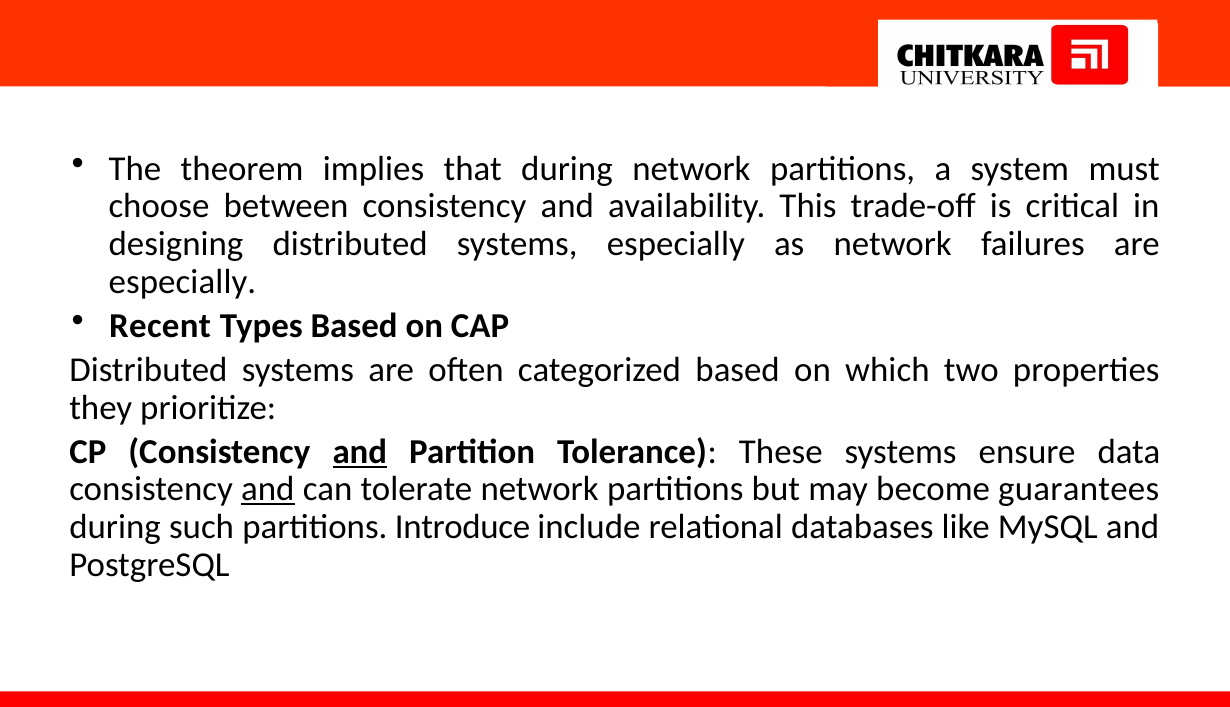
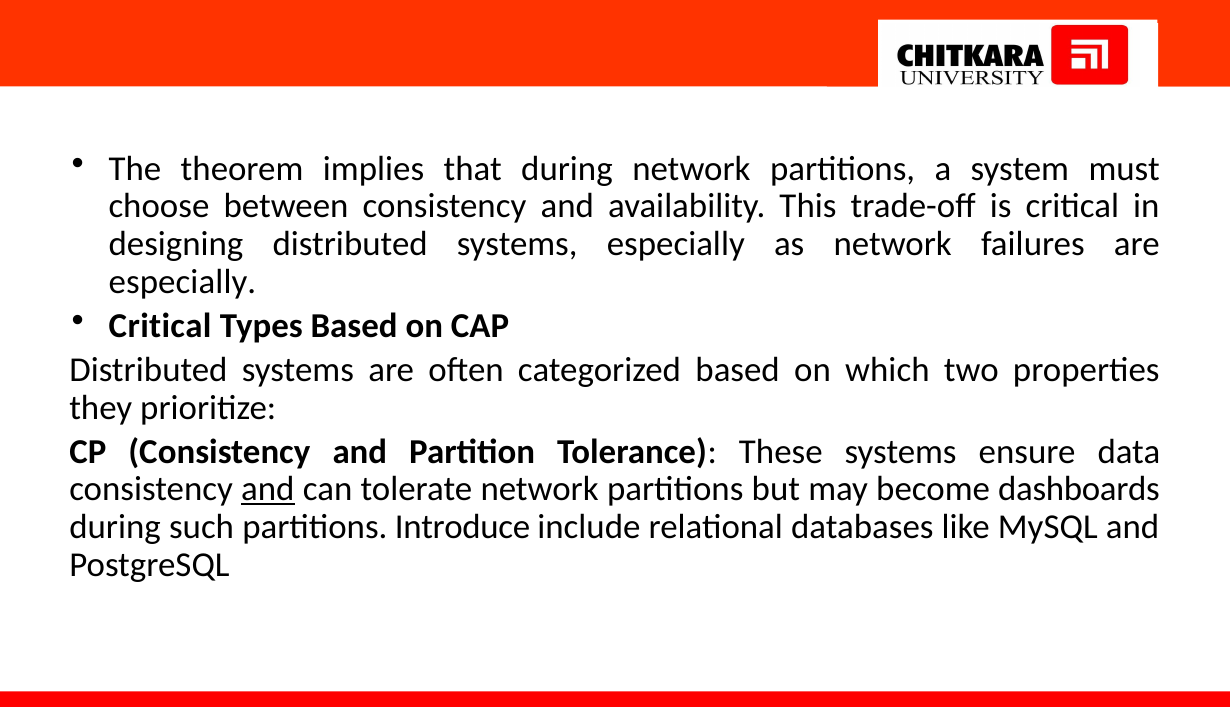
Recent: Recent -> Critical (160, 326)
and underline: present -> none (360, 451)
guarantees: guarantees -> dashboards (1079, 489)
